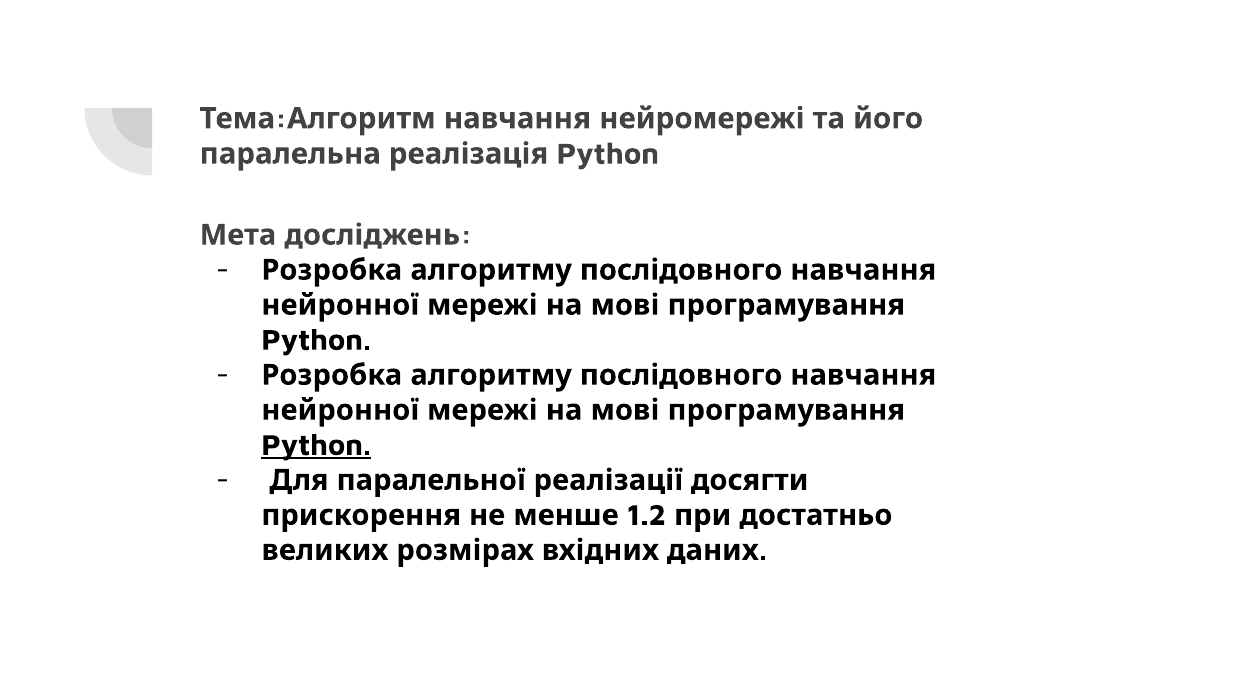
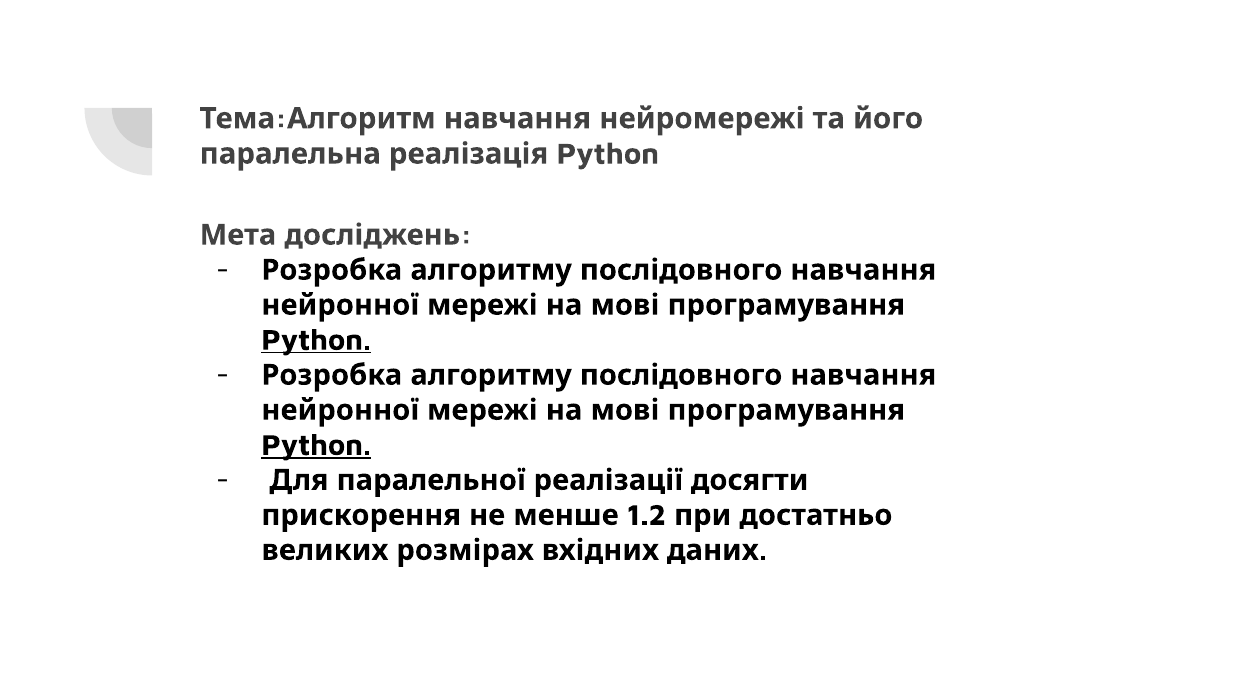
Python underline: none -> present (316, 340)
